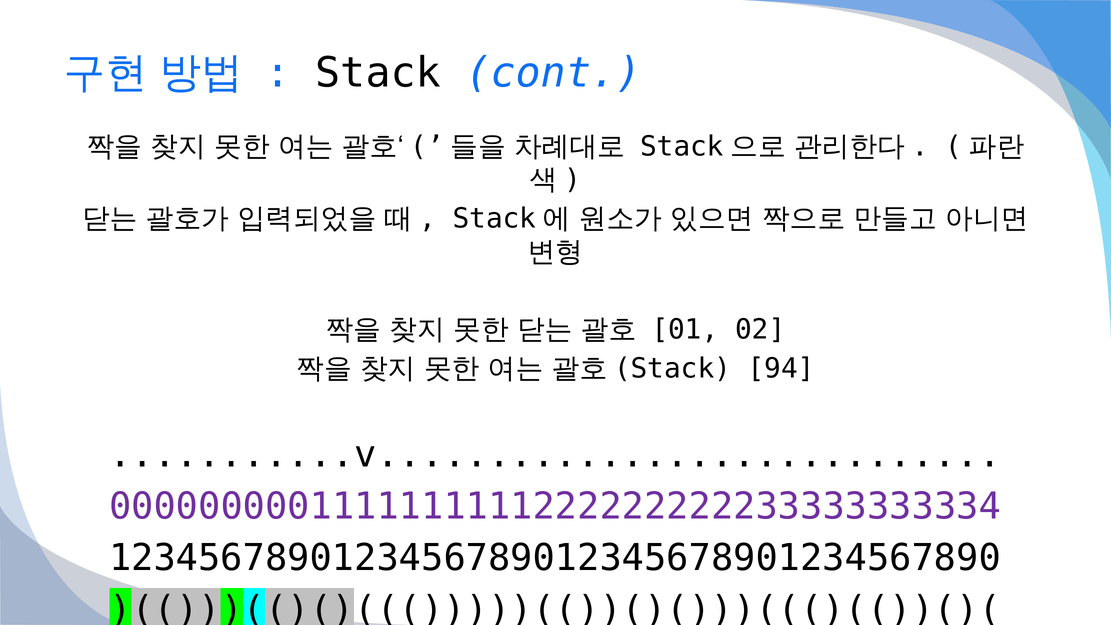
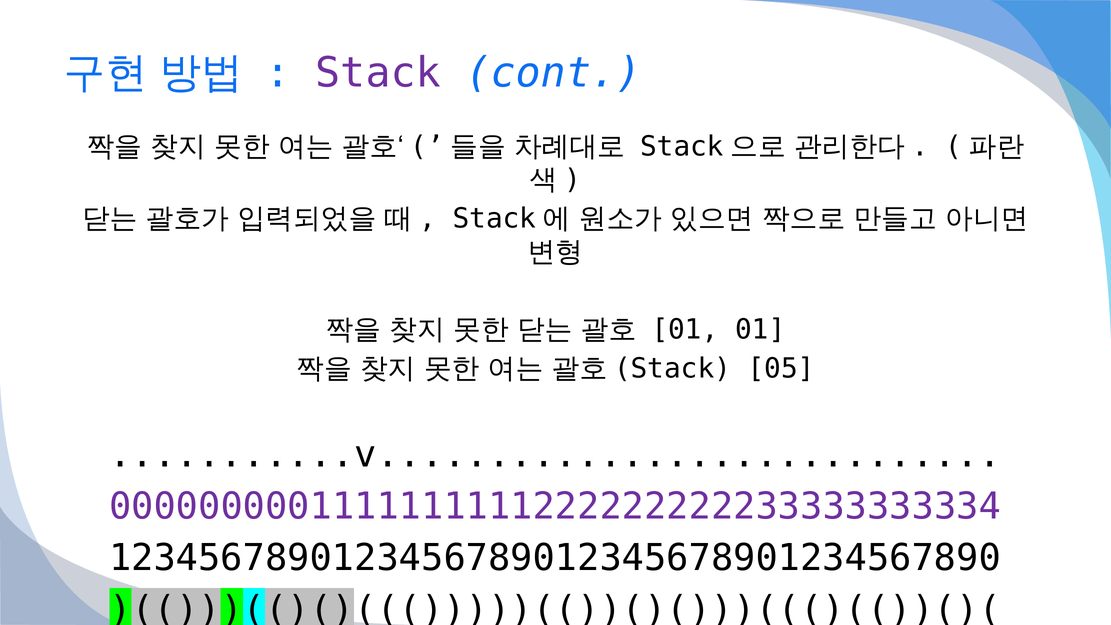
Stack colour: black -> purple (378, 73)
01 02: 02 -> 01 (760, 330)
94: 94 -> 05 (781, 369)
